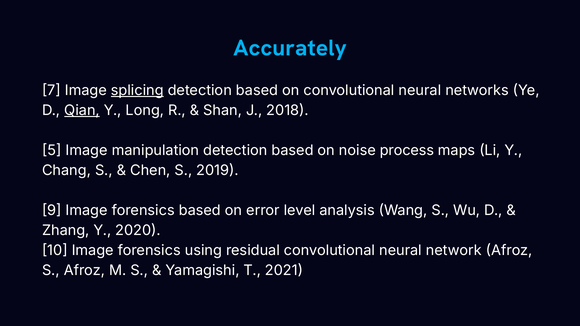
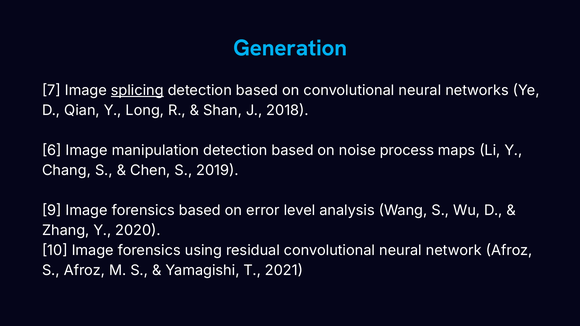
Accurately: Accurately -> Generation (290, 48)
Qian underline: present -> none (82, 110)
5: 5 -> 6 (52, 150)
